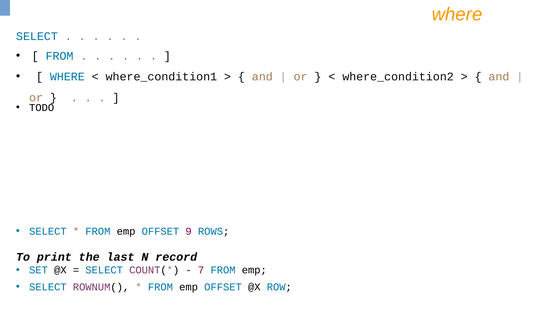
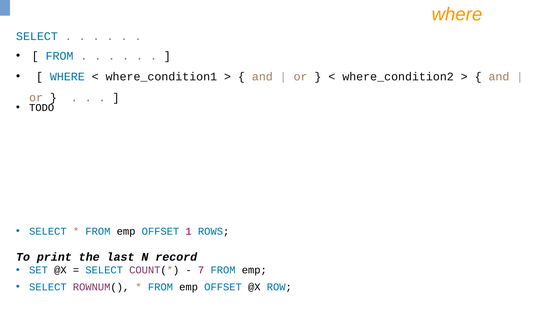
9: 9 -> 1 (189, 231)
